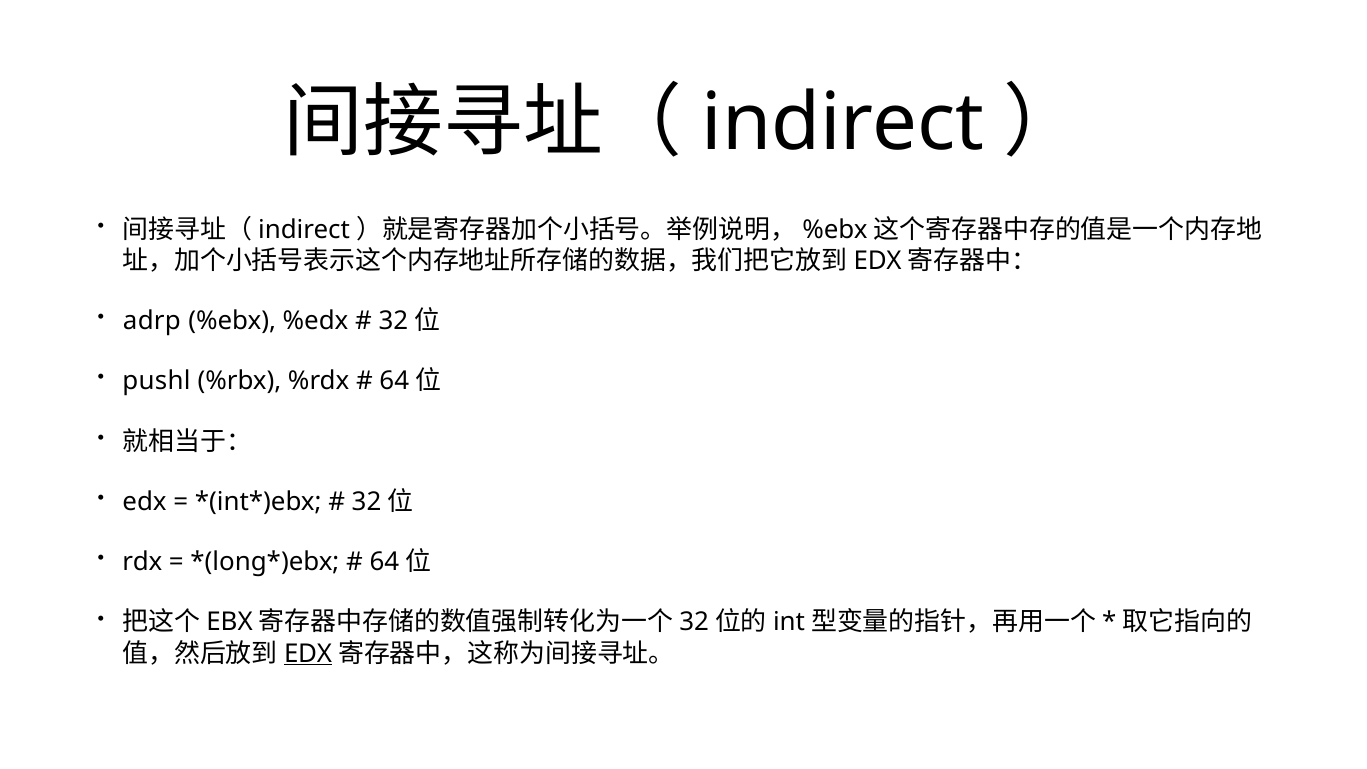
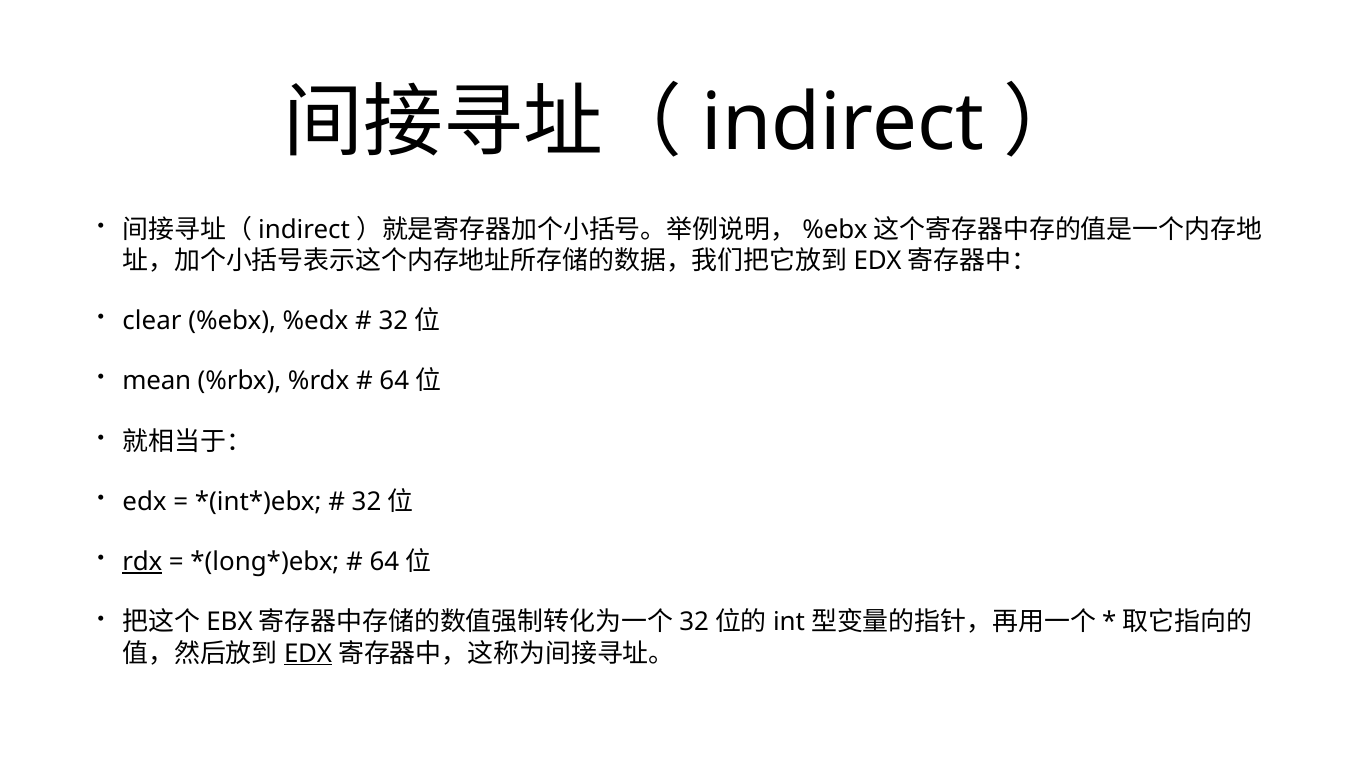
adrp: adrp -> clear (152, 321)
pushl: pushl -> mean (157, 381)
rdx underline: none -> present (142, 562)
